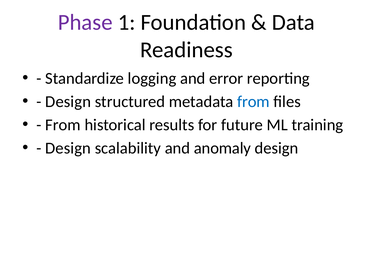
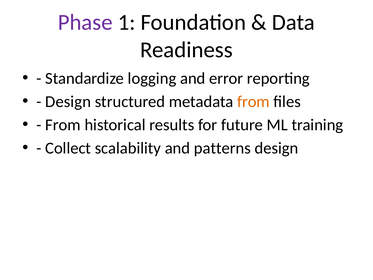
from colour: blue -> orange (253, 101)
Design: Design -> Collect (68, 148)
anomaly: anomaly -> patterns (222, 148)
